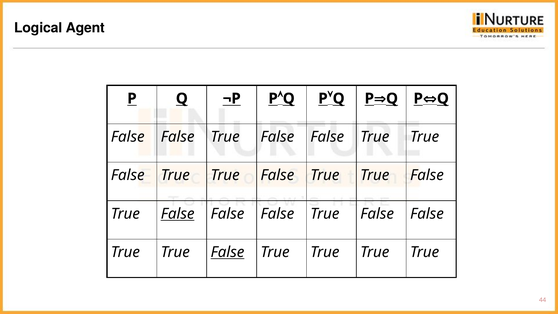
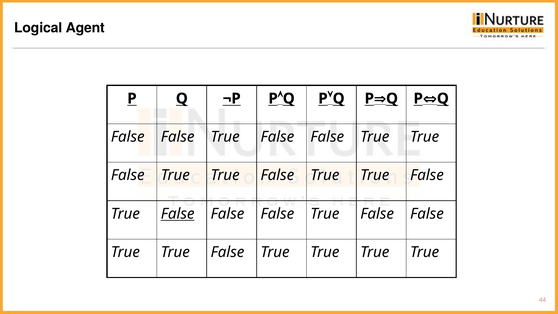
False underline: present -> none (227, 252)
